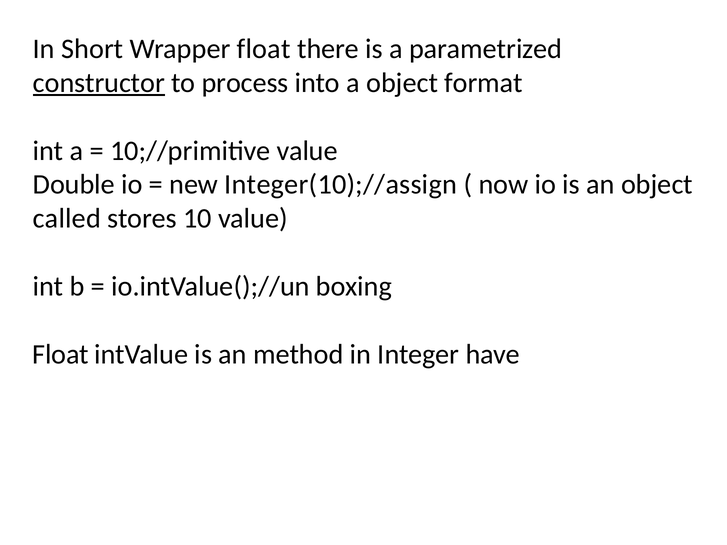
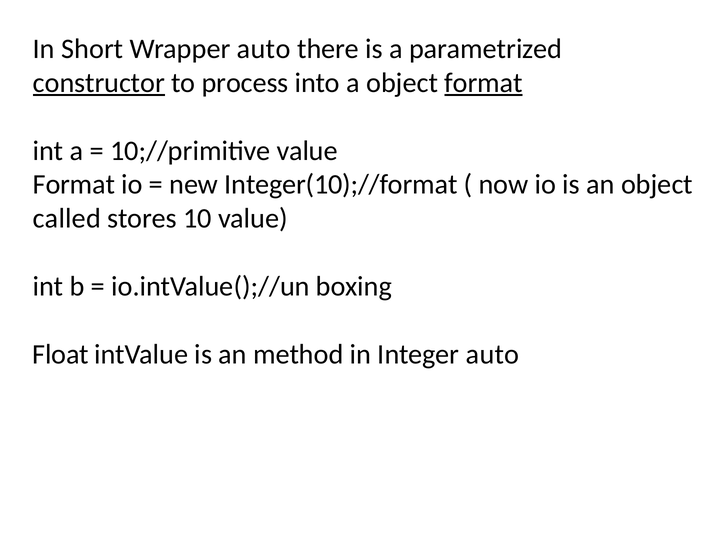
Wrapper float: float -> auto (264, 49)
format underline: none -> present (483, 83)
Double: Double -> Format (74, 185)
Integer(10);//assign: Integer(10);//assign -> Integer(10);//format (341, 185)
Integer have: have -> auto (493, 354)
